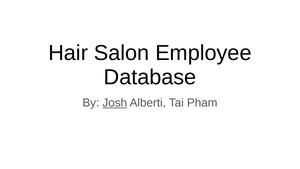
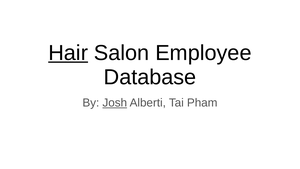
Hair underline: none -> present (68, 53)
